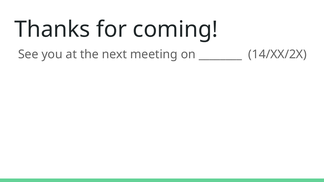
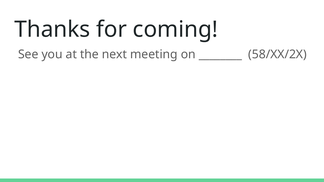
14/XX/2X: 14/XX/2X -> 58/XX/2X (277, 54)
